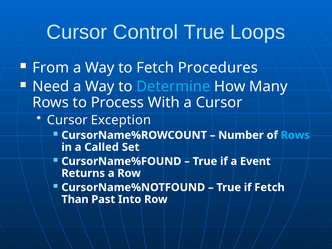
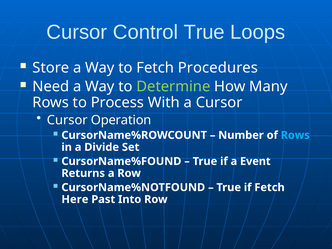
From: From -> Store (51, 68)
Determine colour: light blue -> light green (173, 87)
Exception: Exception -> Operation (121, 120)
Called: Called -> Divide (102, 147)
Than: Than -> Here (75, 199)
